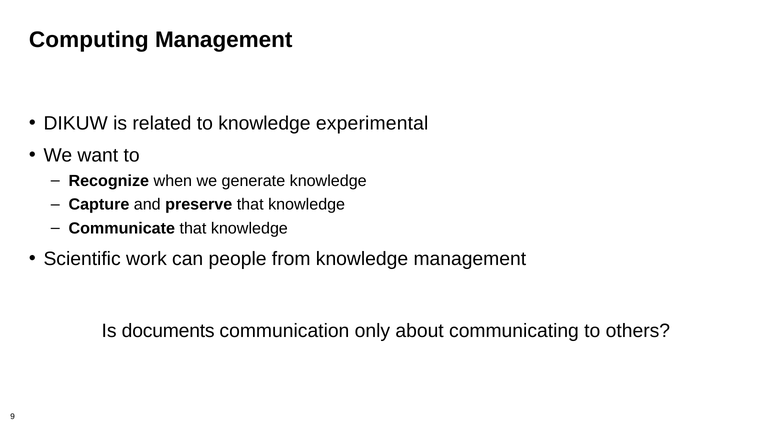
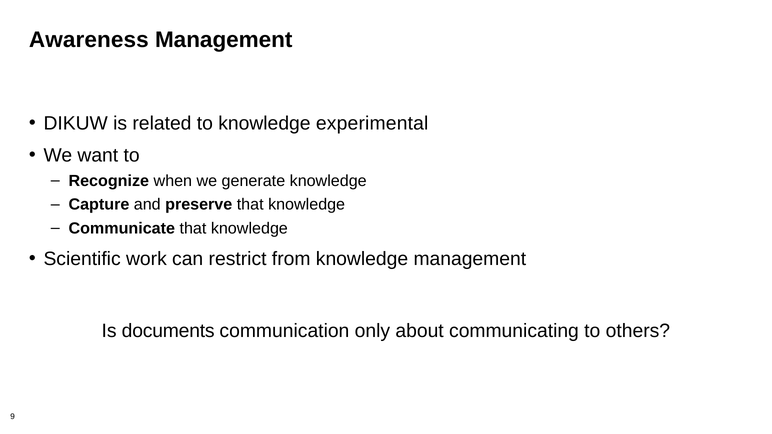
Computing: Computing -> Awareness (89, 40)
people: people -> restrict (238, 259)
